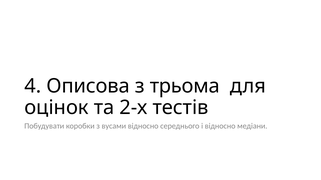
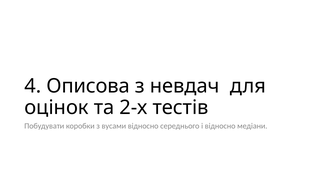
трьома: трьома -> невдач (185, 86)
